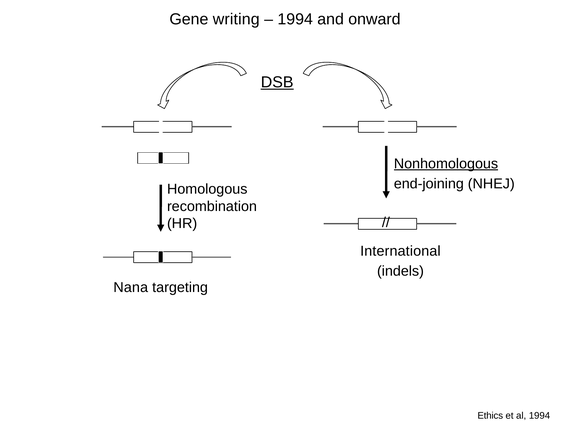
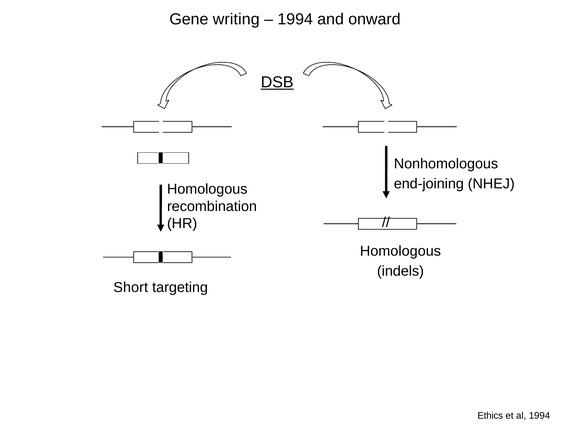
Nonhomologous underline: present -> none (446, 164)
International: International -> Homologous (400, 251)
Nana: Nana -> Short (131, 287)
